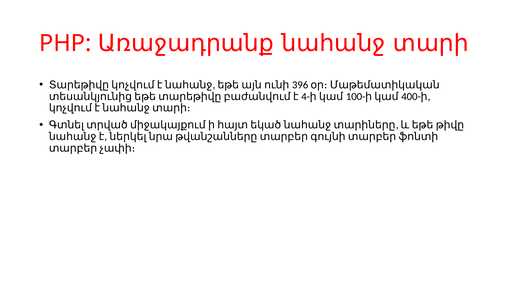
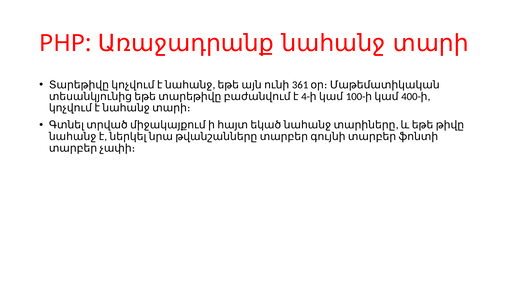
396: 396 -> 361 (300, 85)
